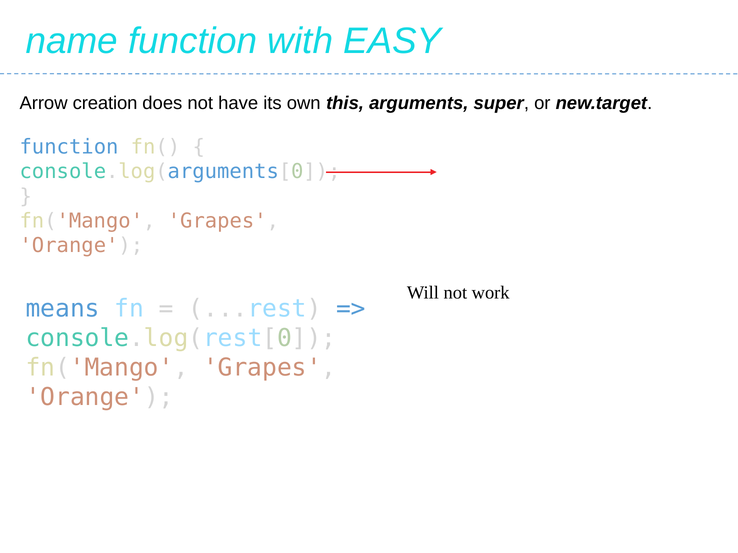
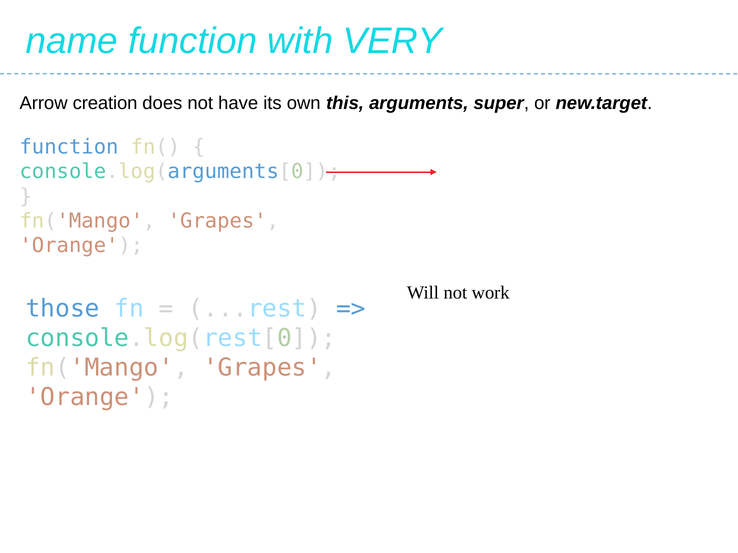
EASY: EASY -> VERY (393, 41)
means: means -> those (63, 309)
